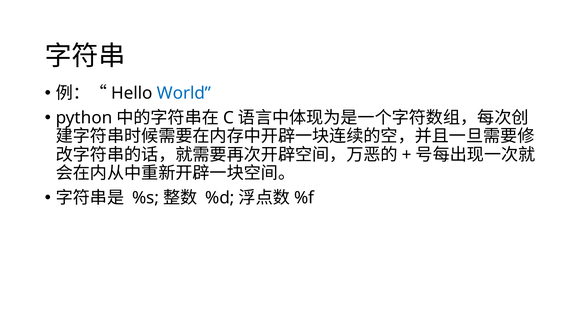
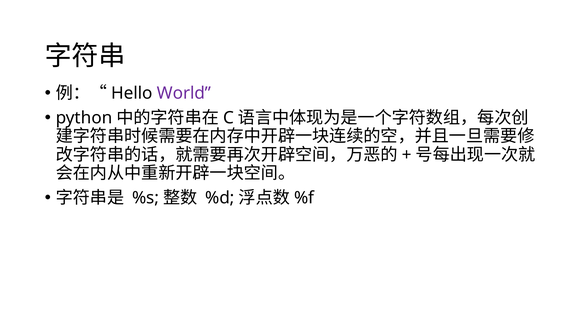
World colour: blue -> purple (184, 93)
